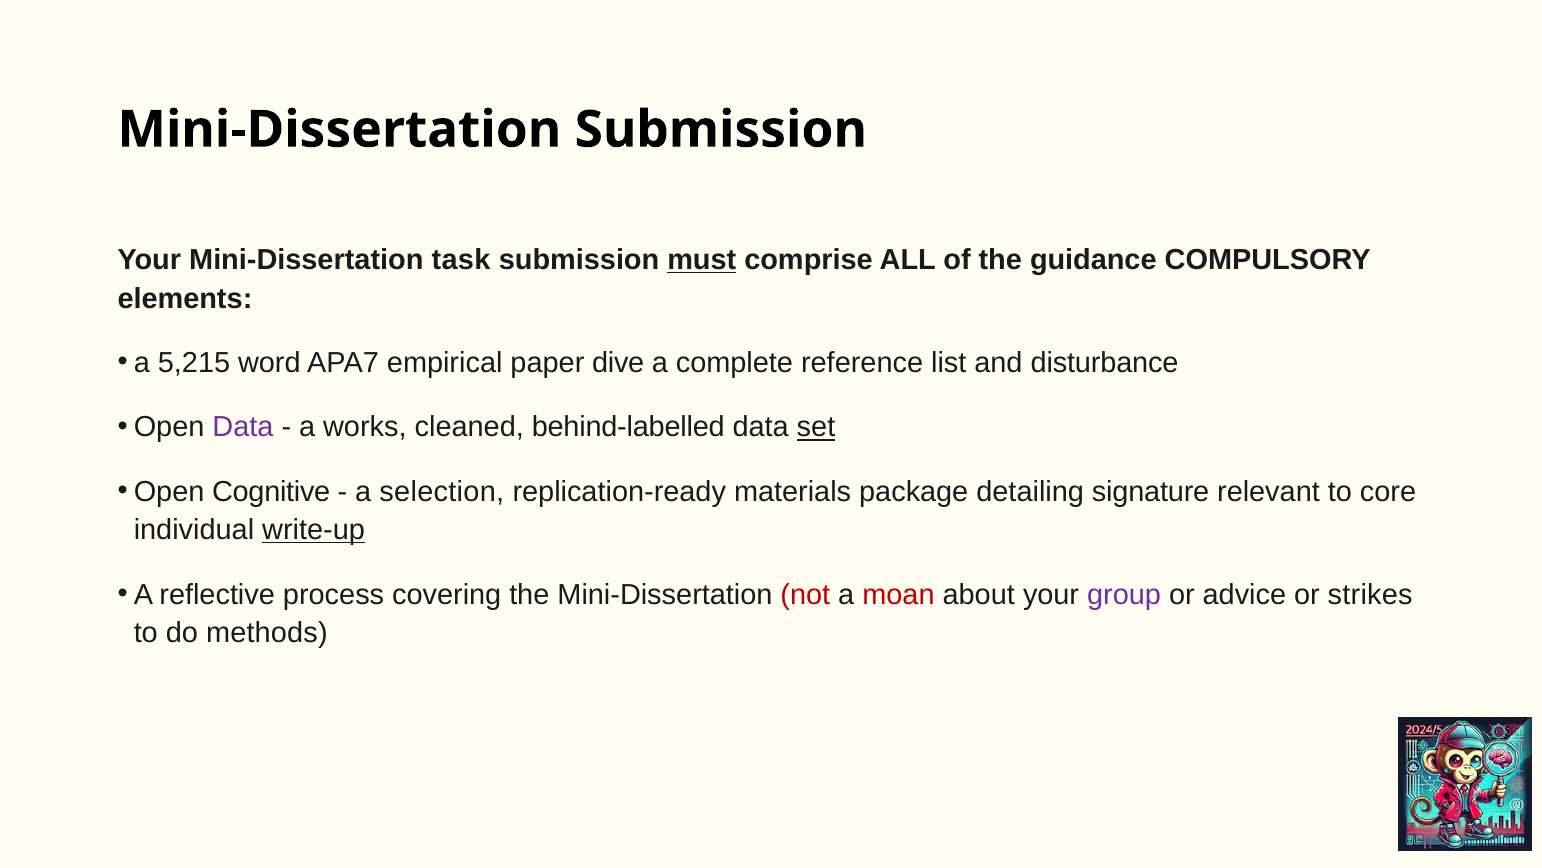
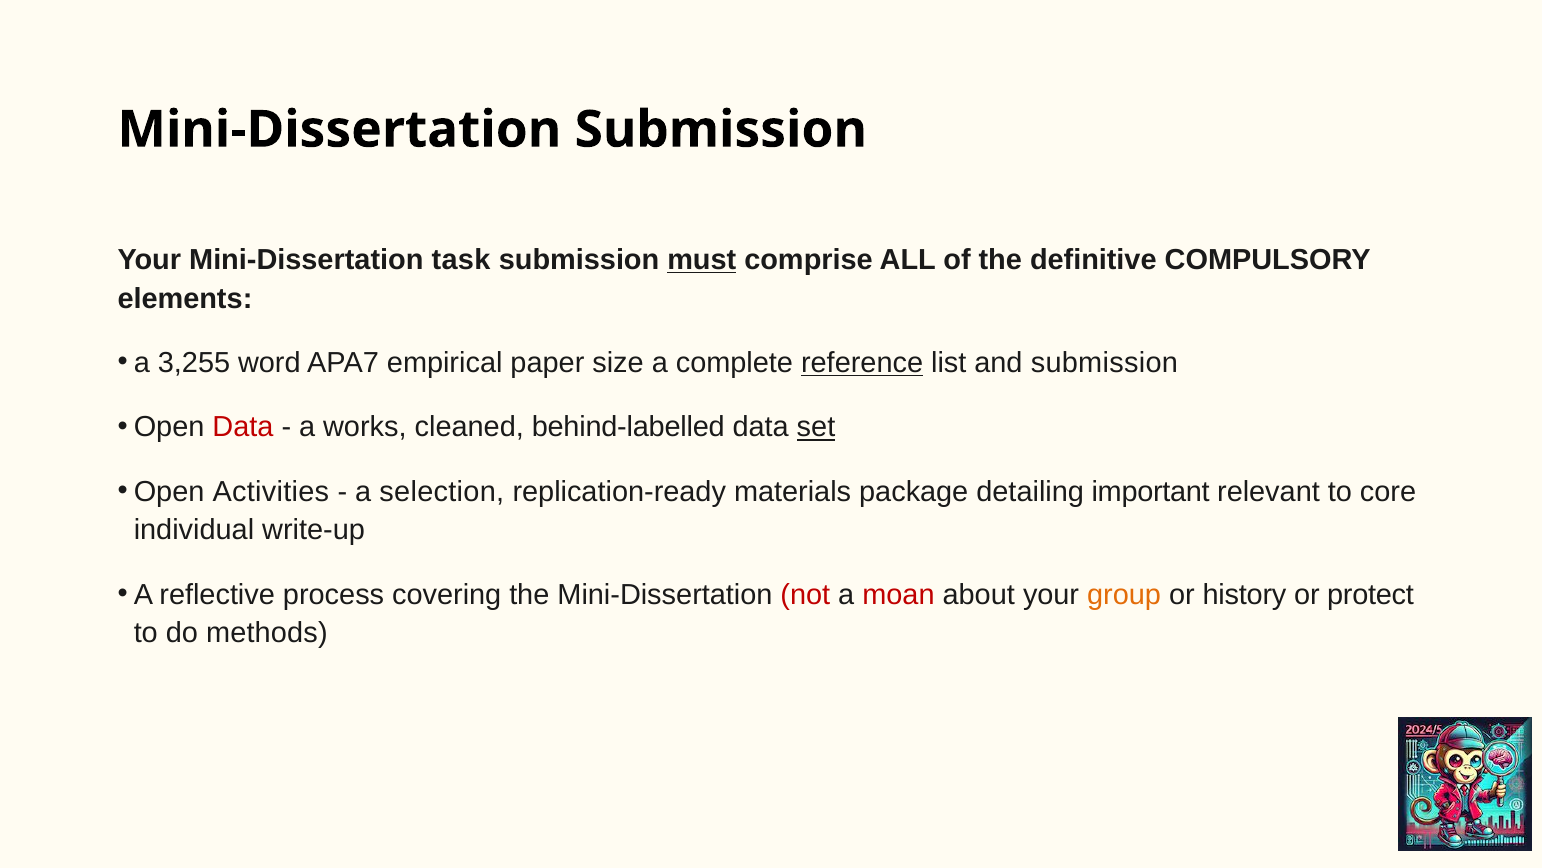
guidance: guidance -> definitive (1093, 260)
5,215: 5,215 -> 3,255 (194, 363)
dive: dive -> size (618, 363)
reference underline: none -> present (862, 363)
and disturbance: disturbance -> submission (1104, 363)
Data colour: purple -> red (243, 427)
Cognitive: Cognitive -> Activities (271, 491)
signature: signature -> important (1151, 491)
write-up underline: present -> none (314, 530)
group colour: purple -> orange (1124, 594)
advice: advice -> history (1245, 594)
strikes: strikes -> protect (1370, 594)
